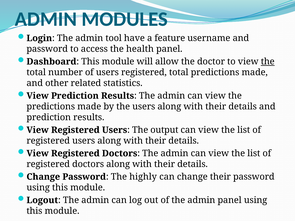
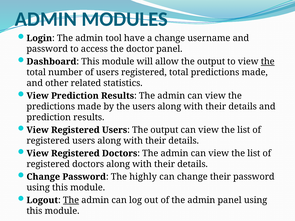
a feature: feature -> change (170, 38)
health: health -> doctor (140, 49)
allow the doctor: doctor -> output (211, 62)
The underline: none -> present (71, 200)
